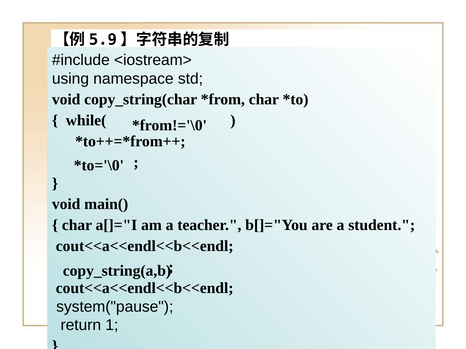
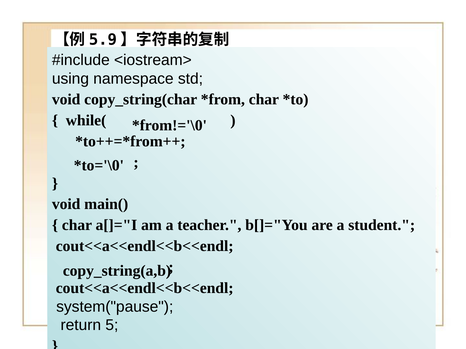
1: 1 -> 5 (112, 326)
